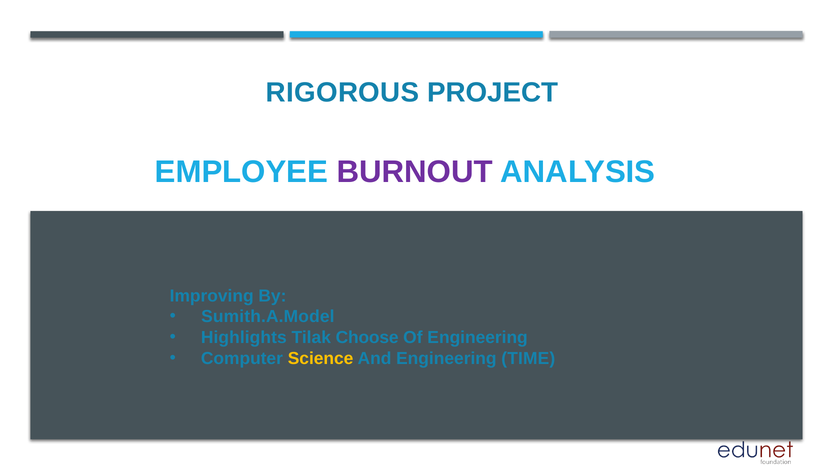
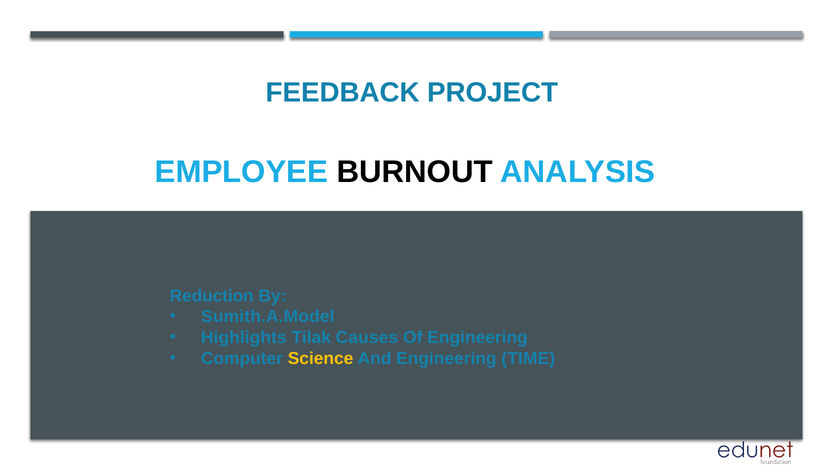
RIGOROUS: RIGOROUS -> FEEDBACK (343, 92)
BURNOUT colour: purple -> black (415, 172)
Improving: Improving -> Reduction (212, 296)
Choose: Choose -> Causes (367, 337)
